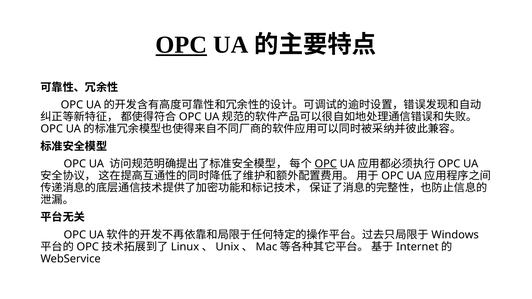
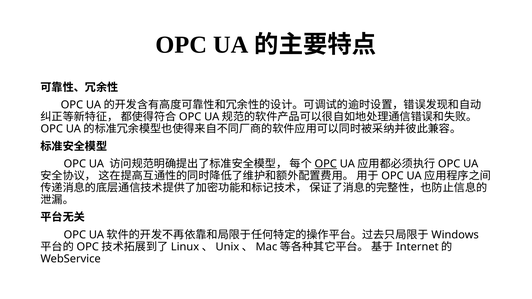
OPC underline: present -> none (181, 45)
